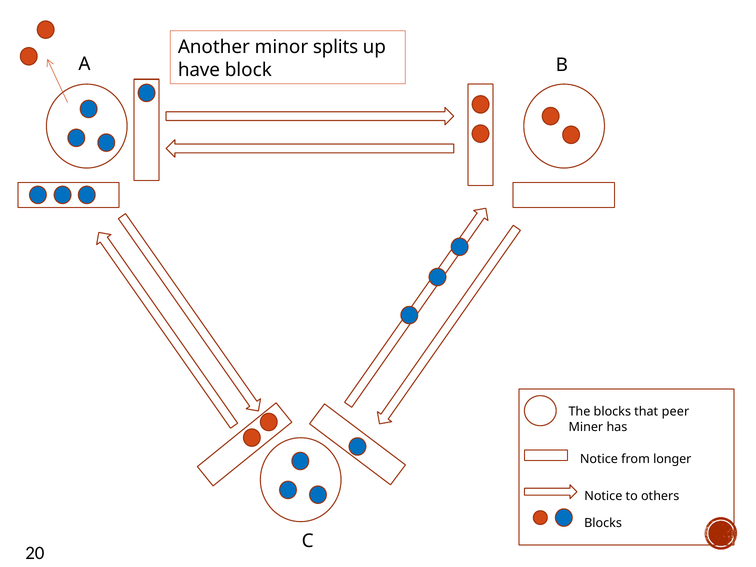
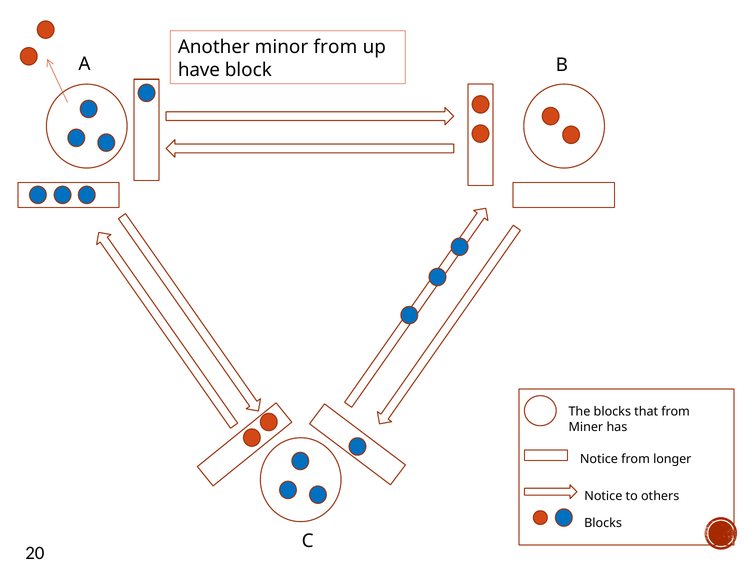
minor splits: splits -> from (335, 47)
that peer: peer -> from (676, 412)
